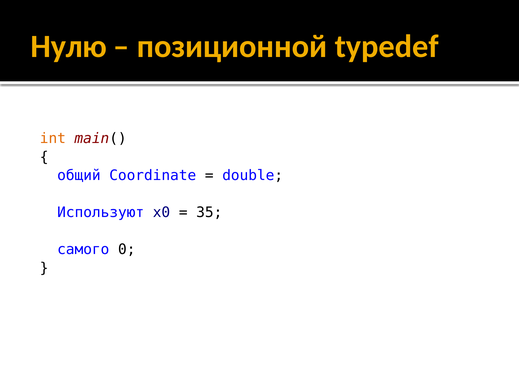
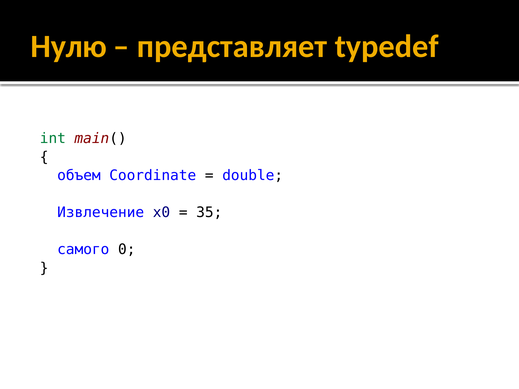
позиционной: позиционной -> представляет (232, 46)
int colour: orange -> green (53, 139)
общий: общий -> объем (79, 176)
Используют: Используют -> Извлечение (101, 213)
